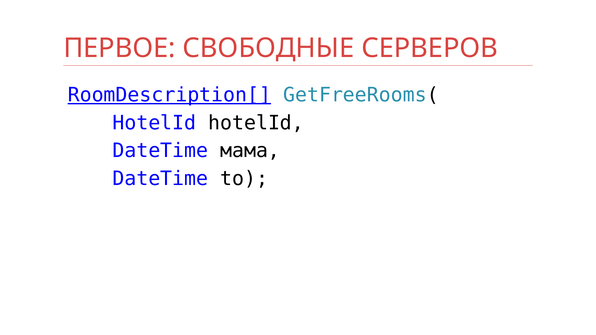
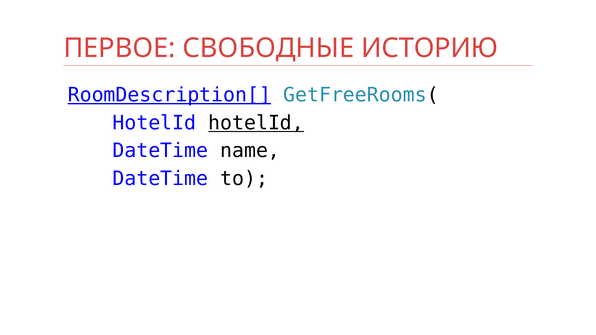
СЕРВЕРОВ: СЕРВЕРОВ -> ИСТОРИЮ (430, 48)
hotelId underline: none -> present (256, 123)
мама: мама -> name (250, 151)
